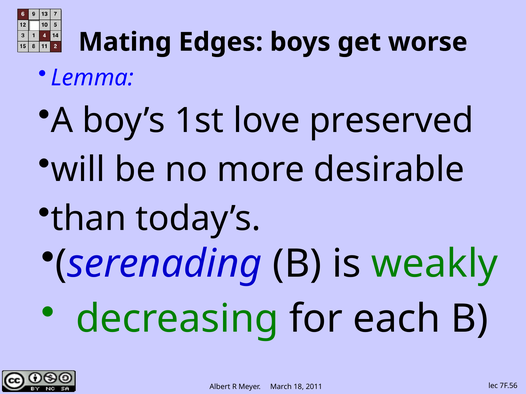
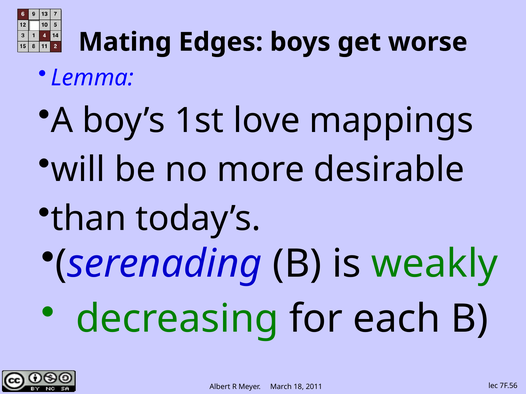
preserved: preserved -> mappings (391, 121)
